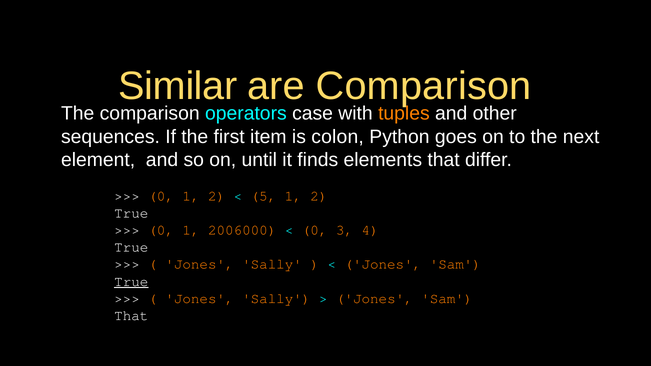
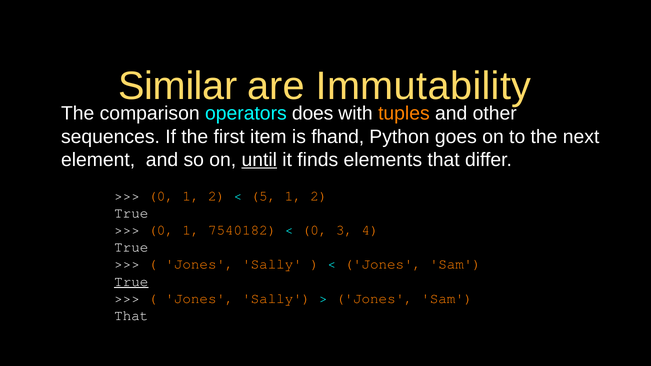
are Comparison: Comparison -> Immutability (423, 86)
case: case -> does (313, 114)
colon: colon -> fhand (338, 137)
until underline: none -> present (259, 160)
2006000: 2006000 -> 7540182 (242, 230)
